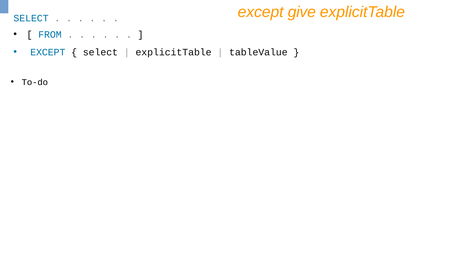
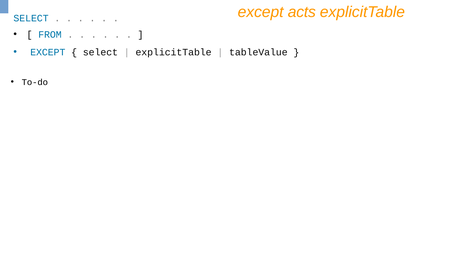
give: give -> acts (302, 12)
